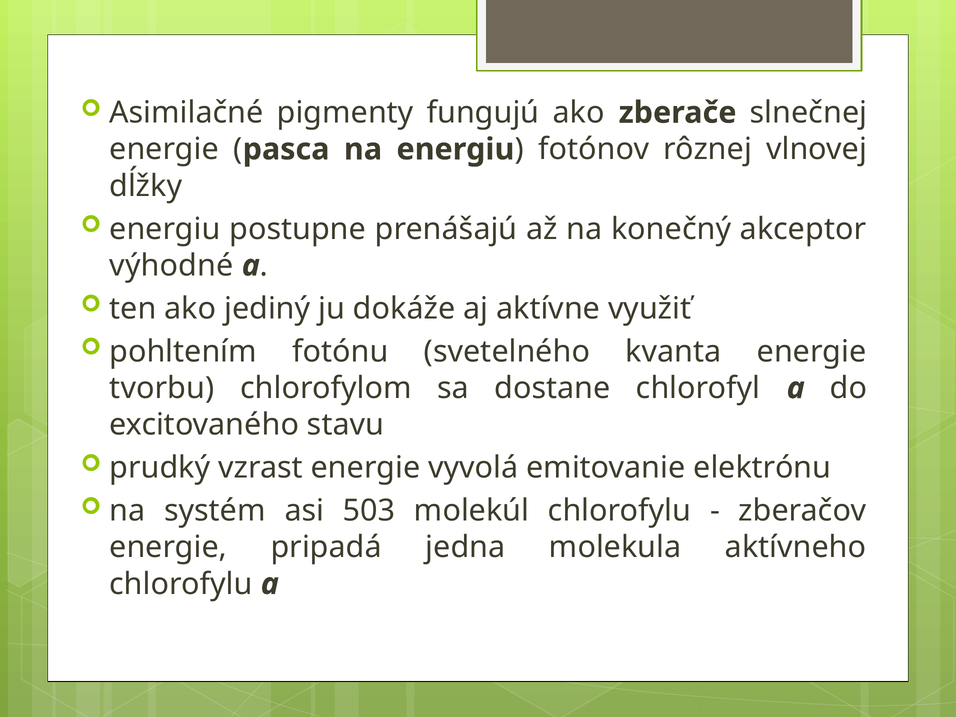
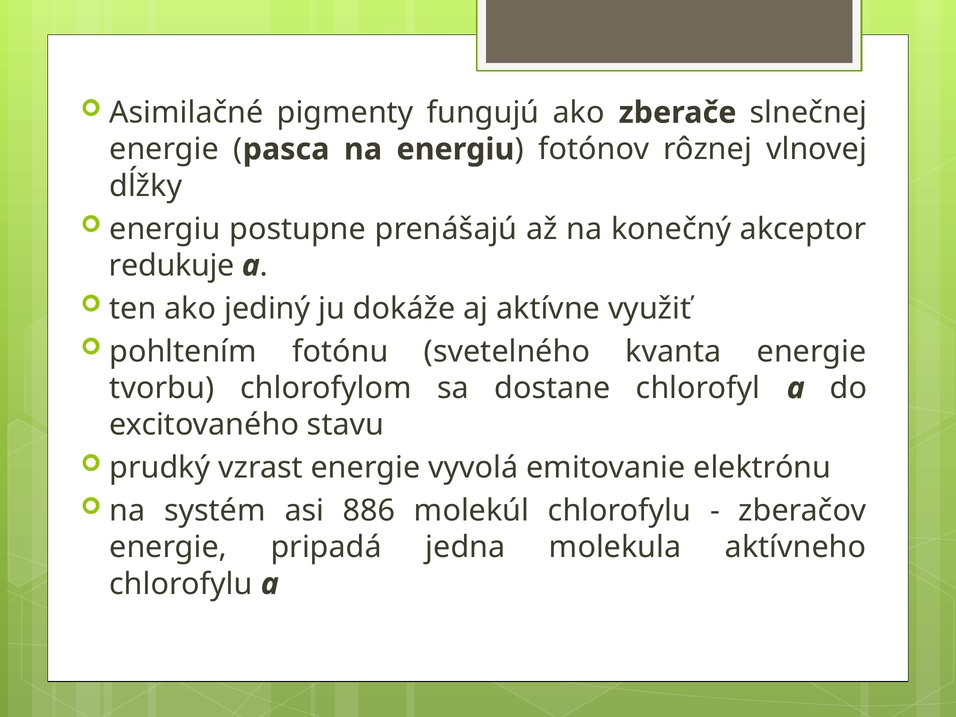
výhodné: výhodné -> redukuje (172, 266)
503: 503 -> 886 (369, 511)
